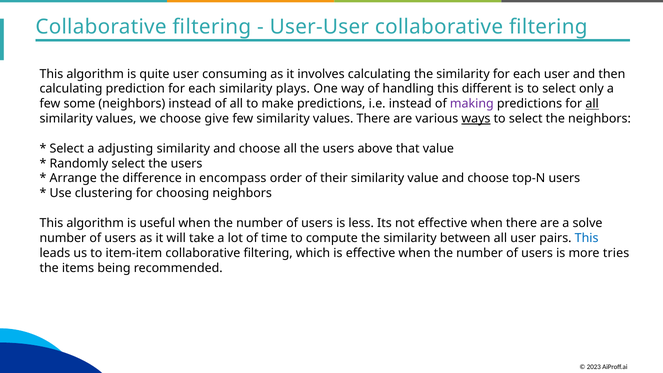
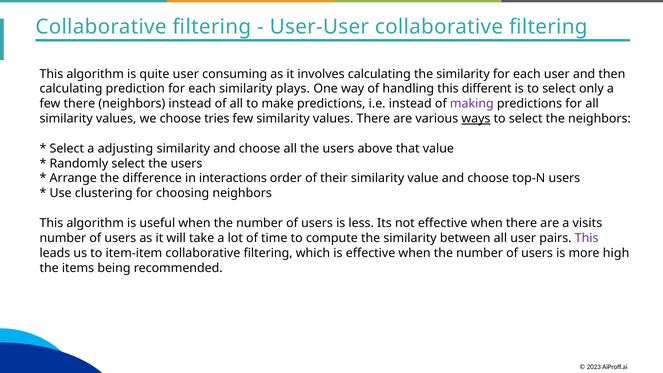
few some: some -> there (79, 104)
all underline: present -> none (592, 104)
give: give -> tries (217, 119)
encompass: encompass -> interactions (233, 178)
solve: solve -> visits (587, 223)
This colour: blue -> purple (587, 238)
tries: tries -> high (616, 253)
